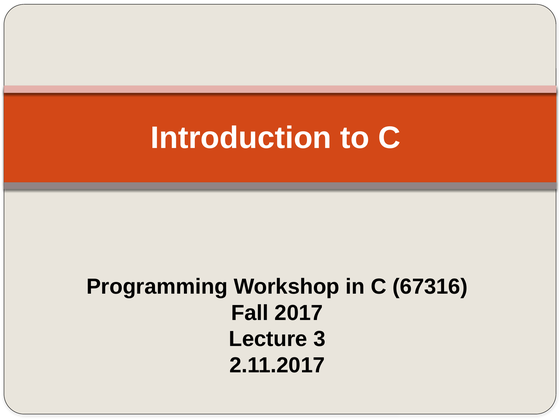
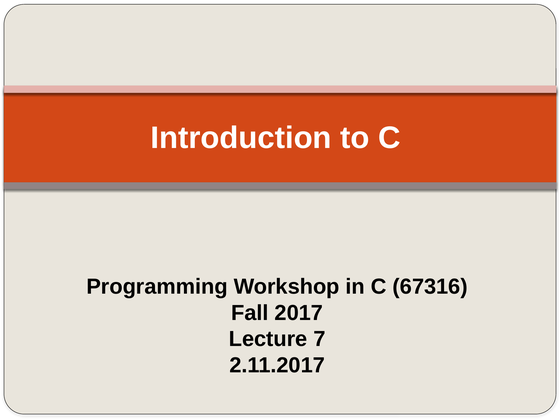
3: 3 -> 7 (319, 339)
